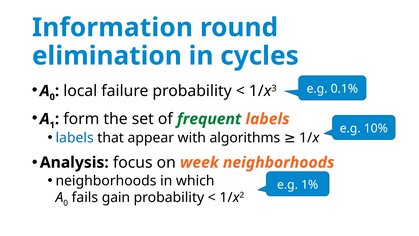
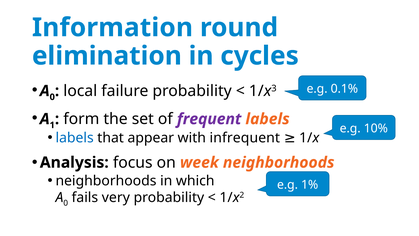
frequent colour: green -> purple (209, 119)
algorithms: algorithms -> infrequent (245, 138)
gain: gain -> very (116, 197)
